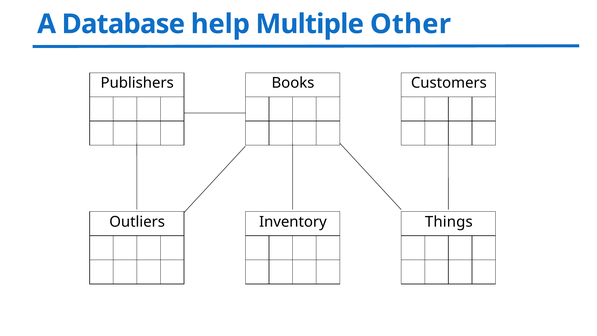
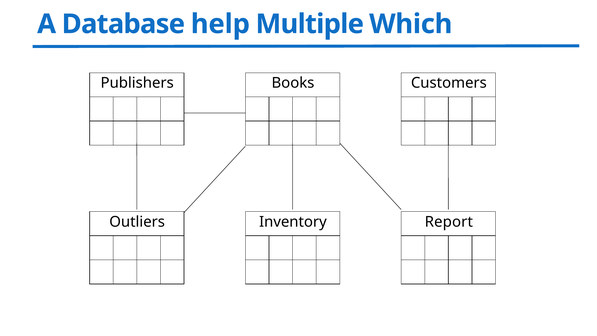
Other: Other -> Which (411, 24)
Things: Things -> Report (449, 222)
